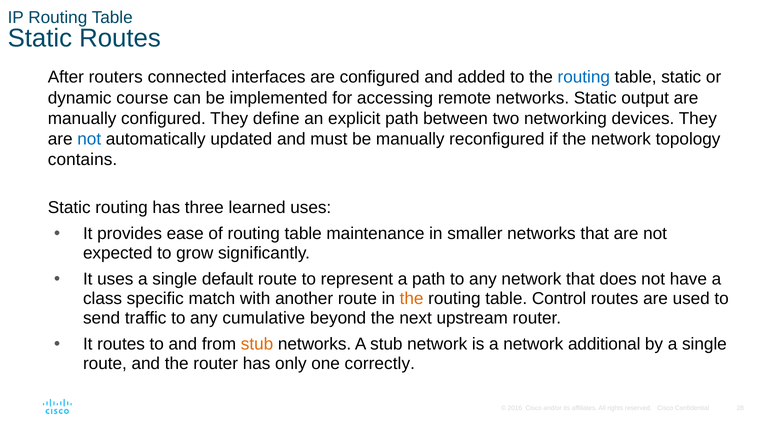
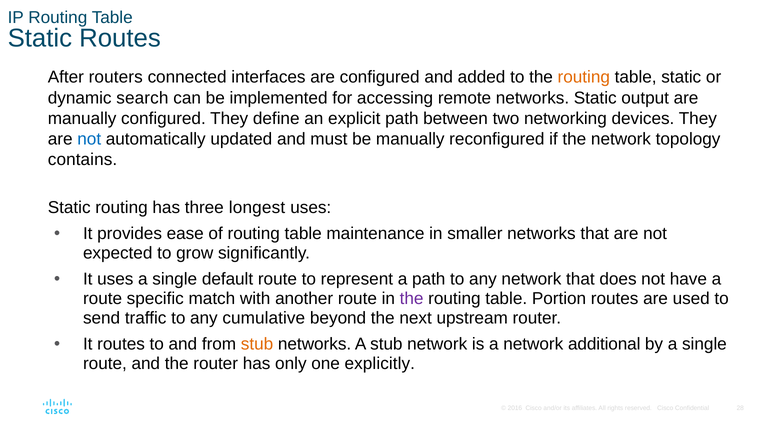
routing colour: blue -> orange (584, 77)
course: course -> search (142, 98)
learned: learned -> longest (257, 208)
class: class -> route (103, 298)
the colour: orange -> purple (412, 298)
Control: Control -> Portion (559, 298)
correctly: correctly -> explicitly (380, 364)
